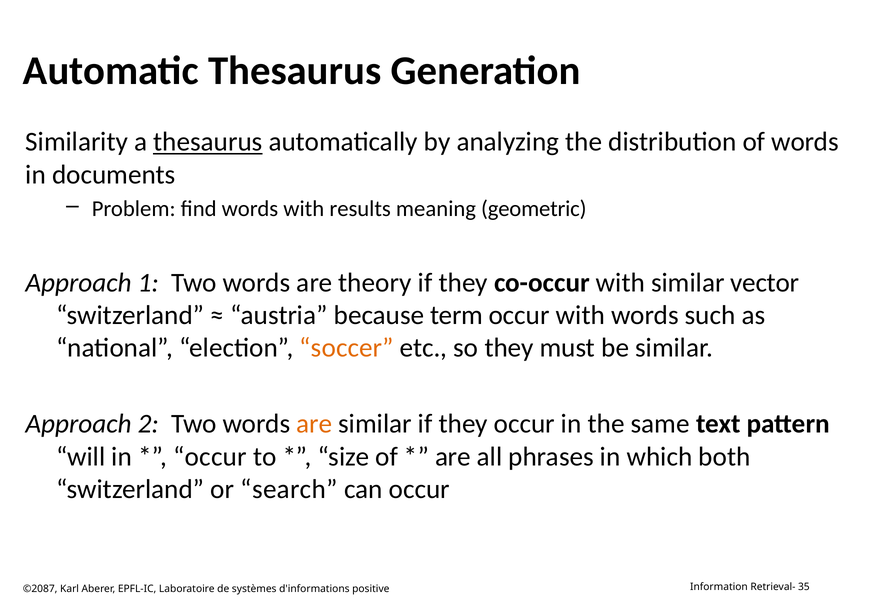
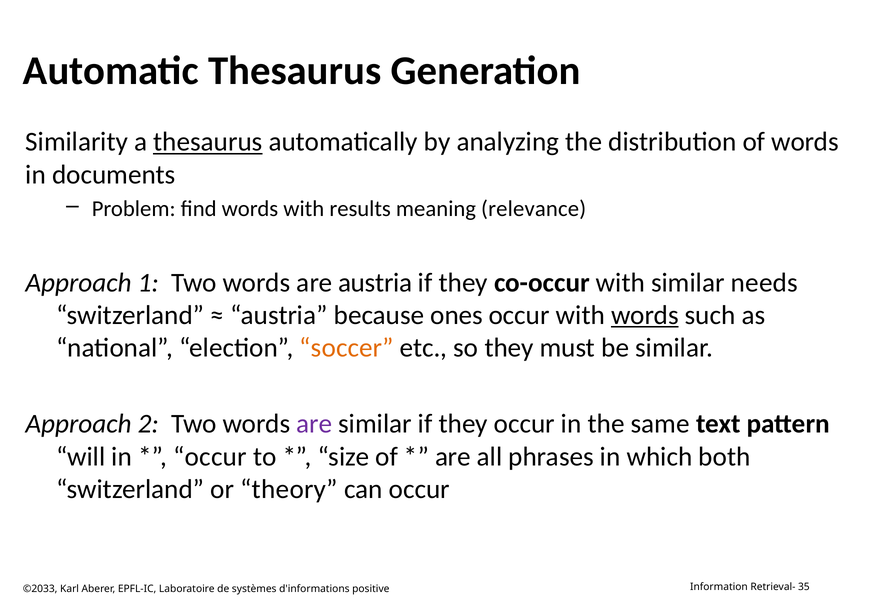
geometric: geometric -> relevance (534, 209)
are theory: theory -> austria (375, 283)
vector: vector -> needs (764, 283)
term: term -> ones (457, 315)
words underline: none -> present (645, 315)
are colour: orange -> purple (314, 424)
search: search -> theory (289, 489)
©2087: ©2087 -> ©2033 (40, 589)
